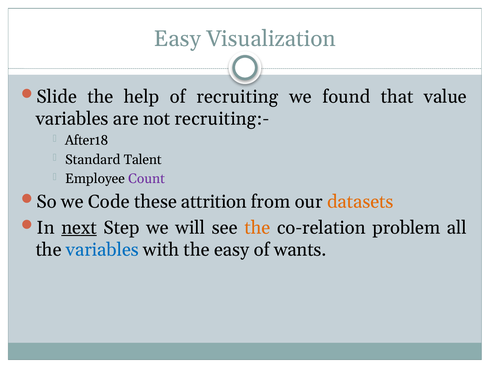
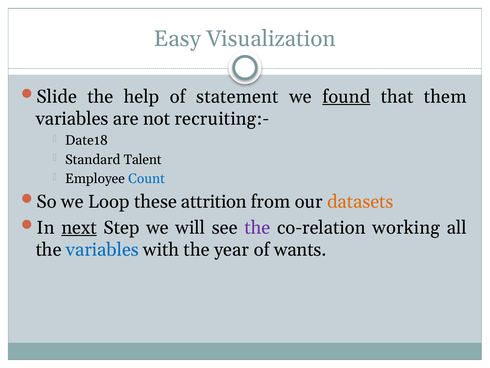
recruiting: recruiting -> statement (237, 97)
found underline: none -> present (346, 97)
value: value -> them (445, 97)
After18: After18 -> Date18 (87, 140)
Count colour: purple -> blue (147, 178)
Code: Code -> Loop (109, 202)
the colour: orange -> purple (257, 227)
problem: problem -> working (406, 227)
the easy: easy -> year (232, 249)
